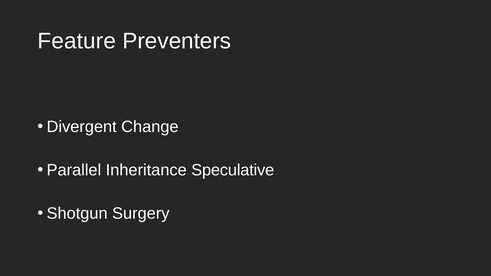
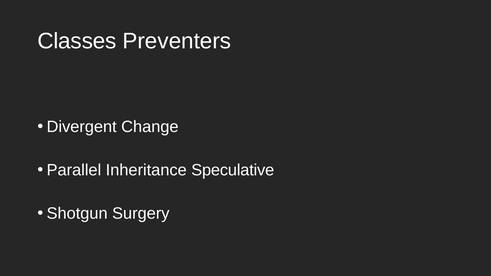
Feature: Feature -> Classes (77, 41)
